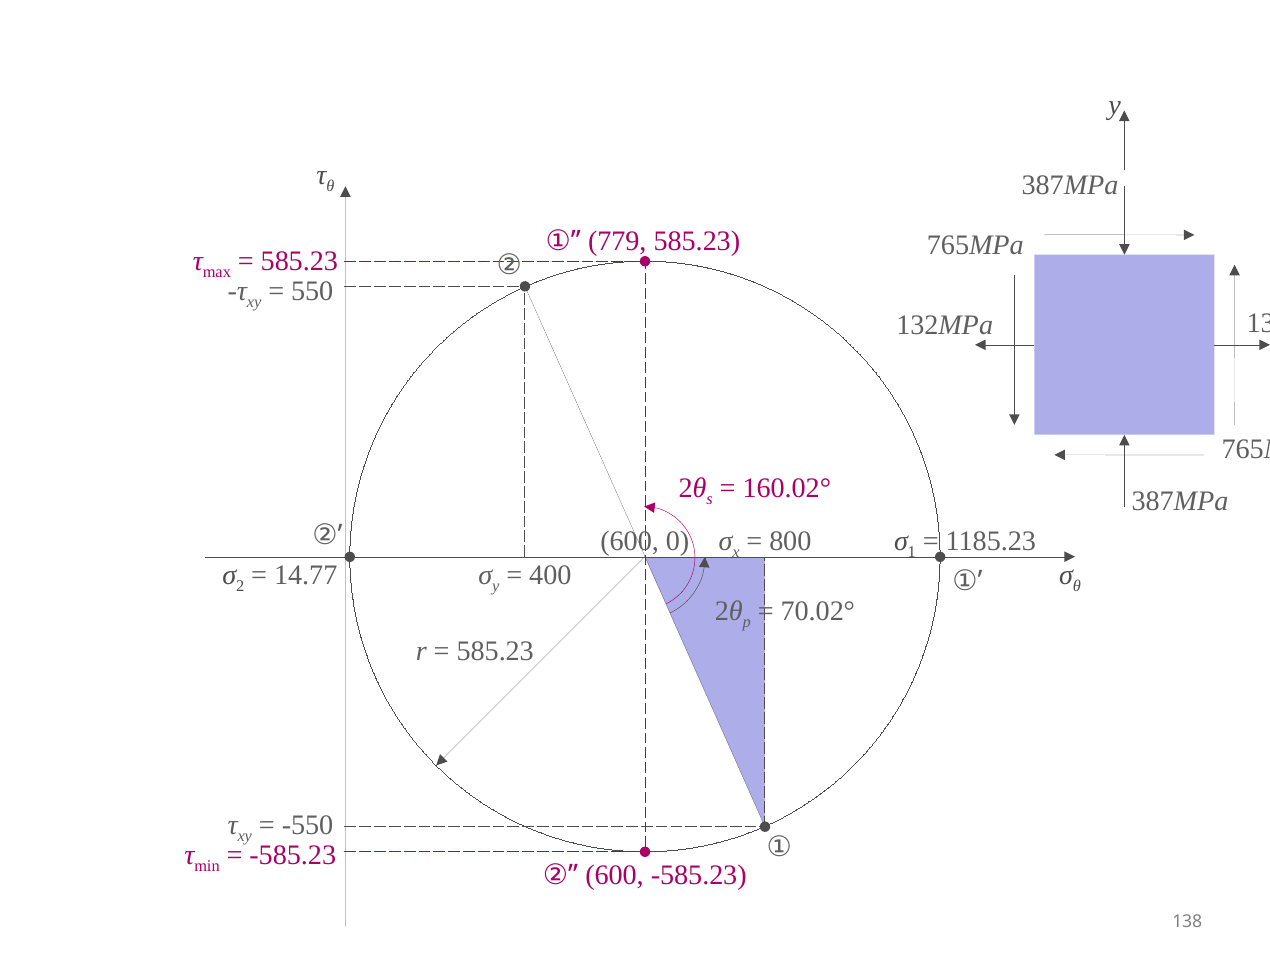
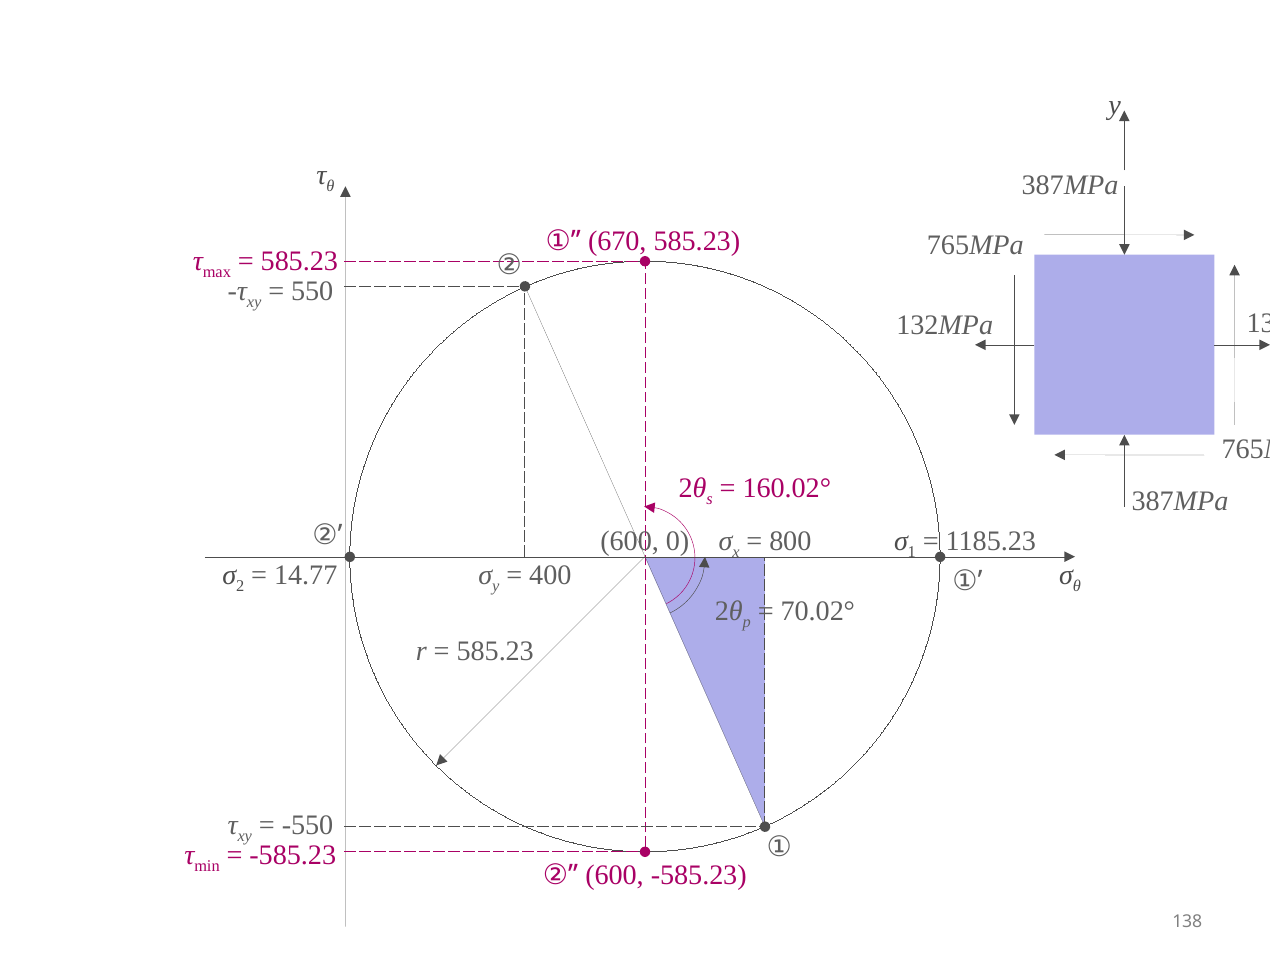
779: 779 -> 670 (617, 241)
